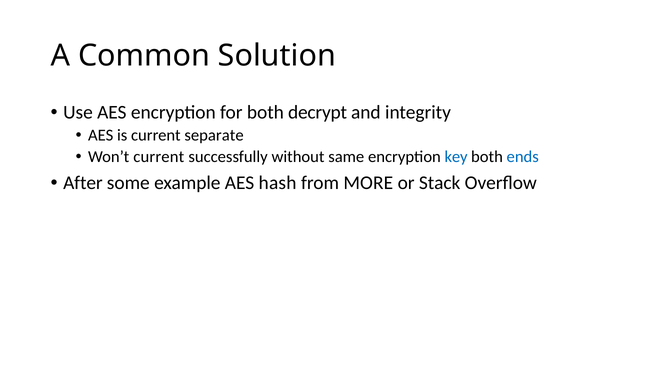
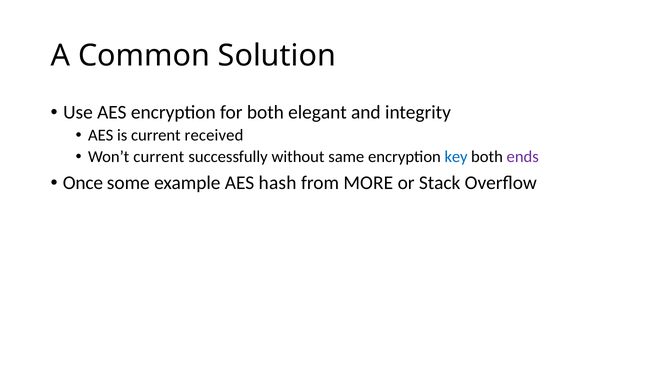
decrypt: decrypt -> elegant (318, 112)
separate: separate -> received (214, 135)
ends colour: blue -> purple (523, 157)
After: After -> Once (83, 183)
